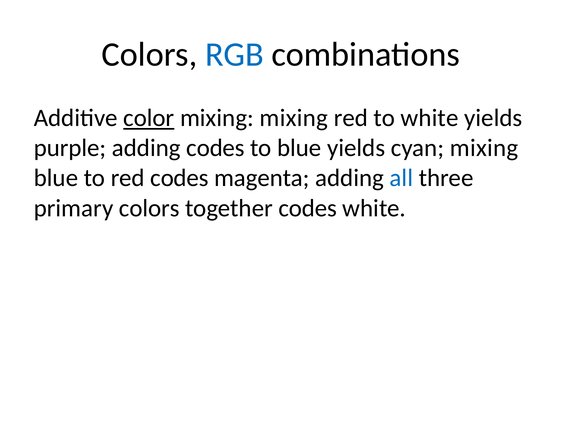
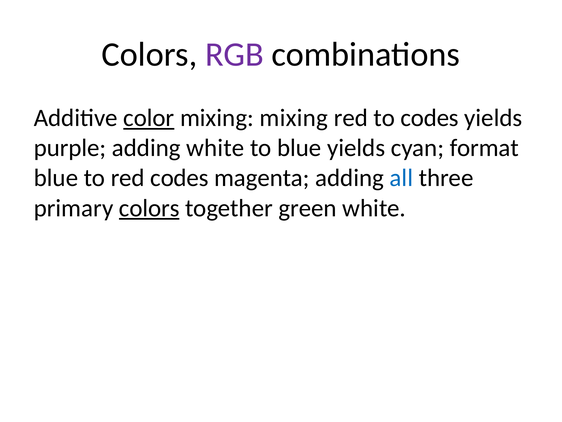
RGB colour: blue -> purple (234, 54)
to white: white -> codes (430, 118)
adding codes: codes -> white (215, 148)
cyan mixing: mixing -> format (484, 148)
colors underline: none -> present (149, 208)
together codes: codes -> green (308, 208)
